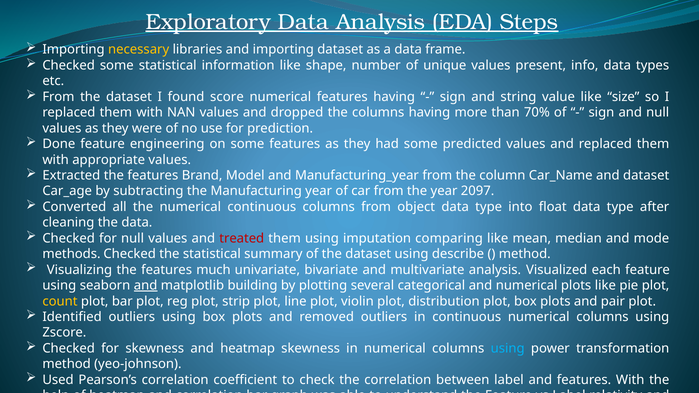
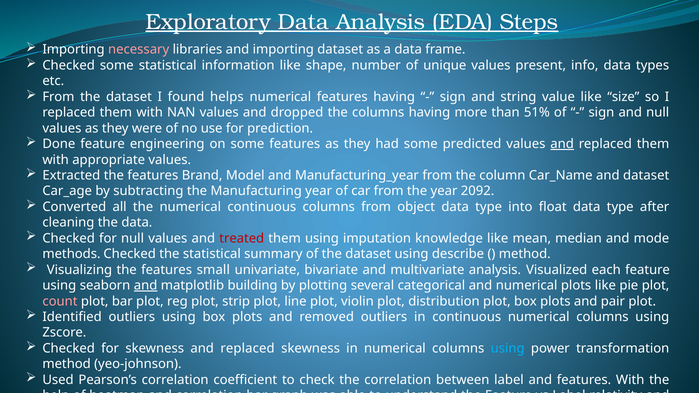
necessary colour: yellow -> pink (139, 50)
score: score -> helps (227, 97)
70%: 70% -> 51% (537, 113)
and underline: none -> present (562, 144)
2097: 2097 -> 2092 (478, 191)
comparing: comparing -> knowledge (449, 238)
much: much -> small (213, 270)
count colour: yellow -> pink (60, 301)
skewness and heatmap: heatmap -> replaced (248, 349)
